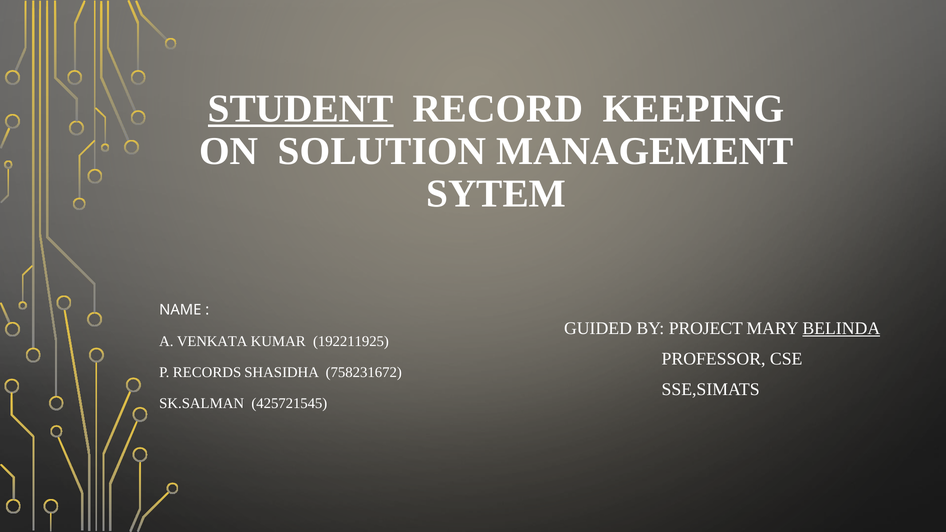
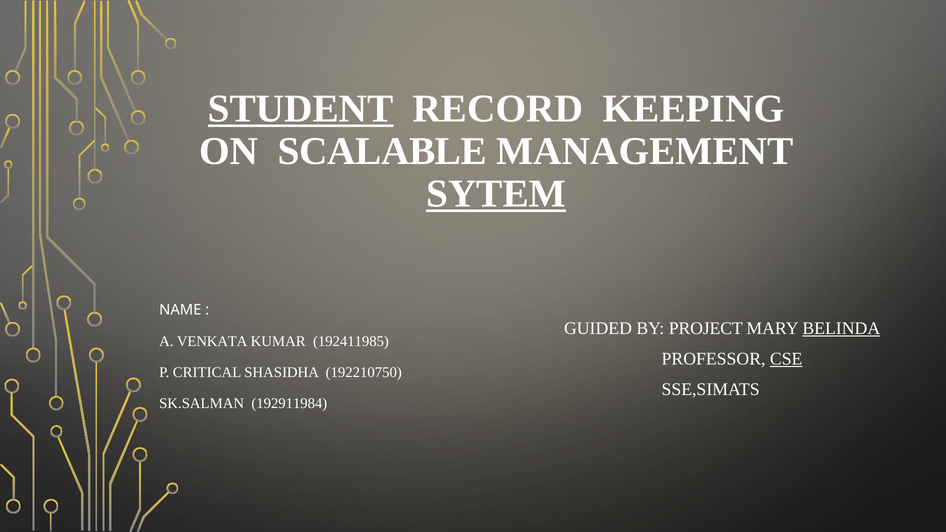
SOLUTION: SOLUTION -> SCALABLE (382, 151)
SYTEM underline: none -> present (496, 194)
192211925: 192211925 -> 192411985 (351, 341)
CSE underline: none -> present (786, 359)
RECORDS: RECORDS -> CRITICAL (207, 372)
758231672: 758231672 -> 192210750 (364, 372)
425721545: 425721545 -> 192911984 (289, 404)
